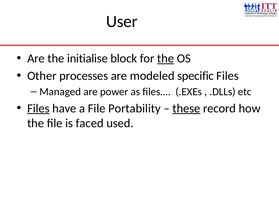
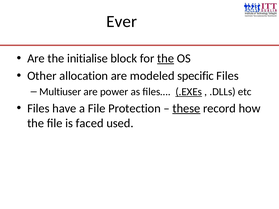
User: User -> Ever (122, 21)
processes: processes -> allocation (84, 76)
Managed: Managed -> Multiuser (60, 92)
.EXEs underline: none -> present (189, 92)
Files underline: present -> none (38, 108)
Portability: Portability -> Protection (134, 108)
